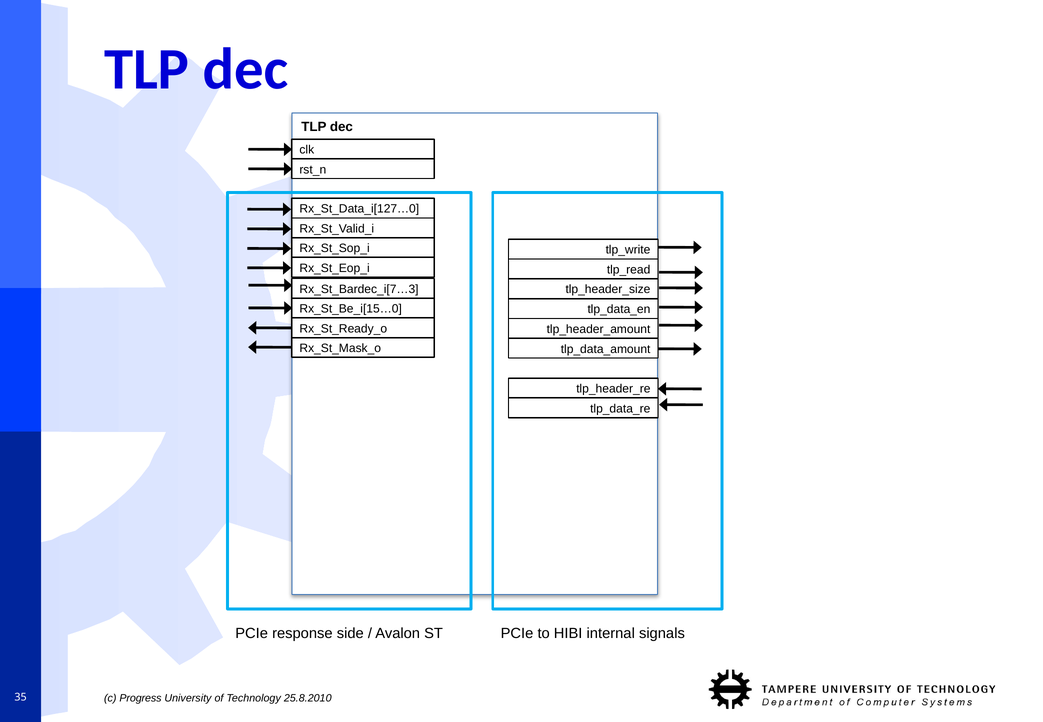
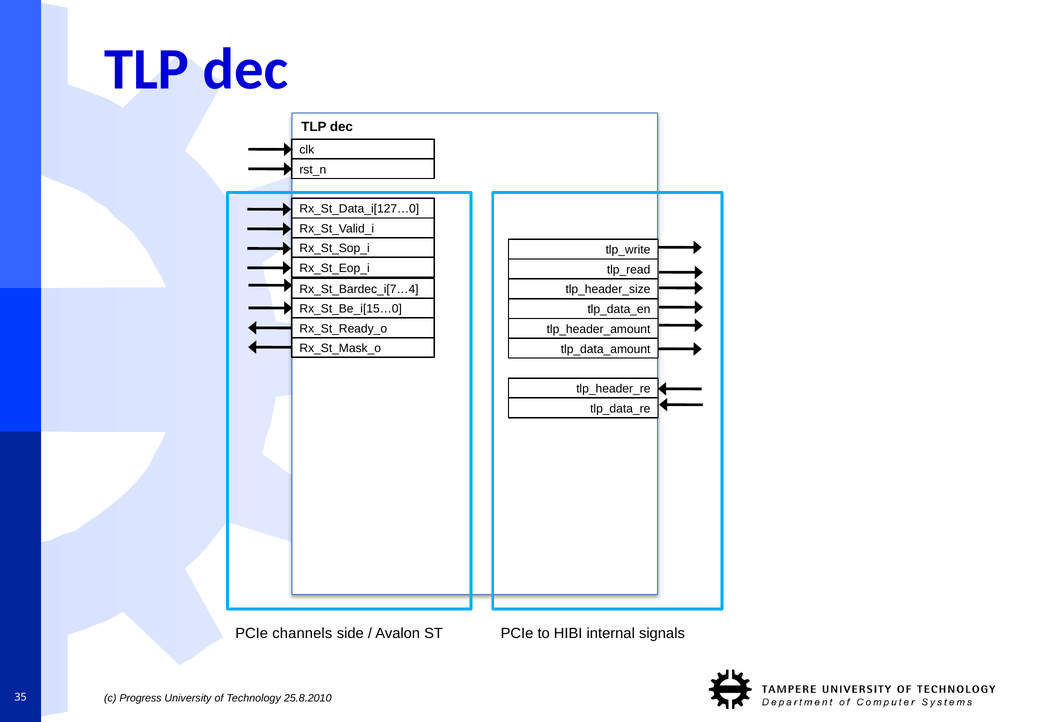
Rx_St_Bardec_i[7…3: Rx_St_Bardec_i[7…3 -> Rx_St_Bardec_i[7…4 (359, 289)
response: response -> channels (302, 633)
